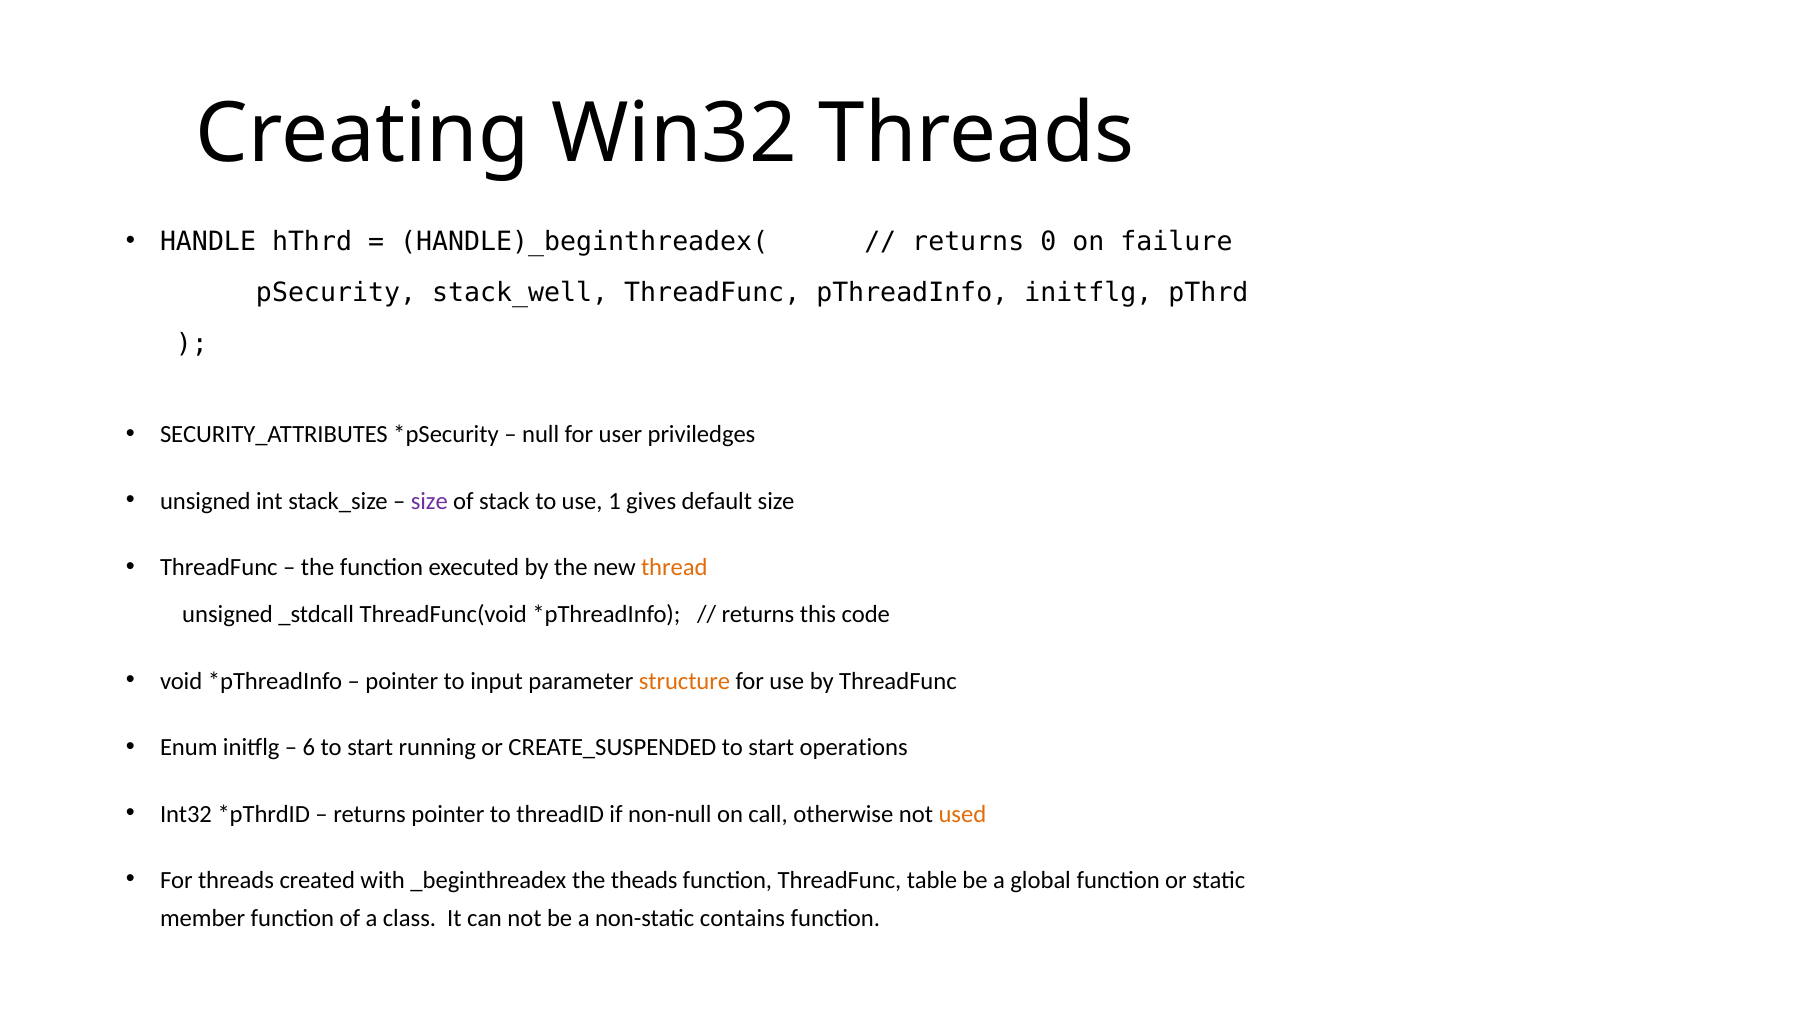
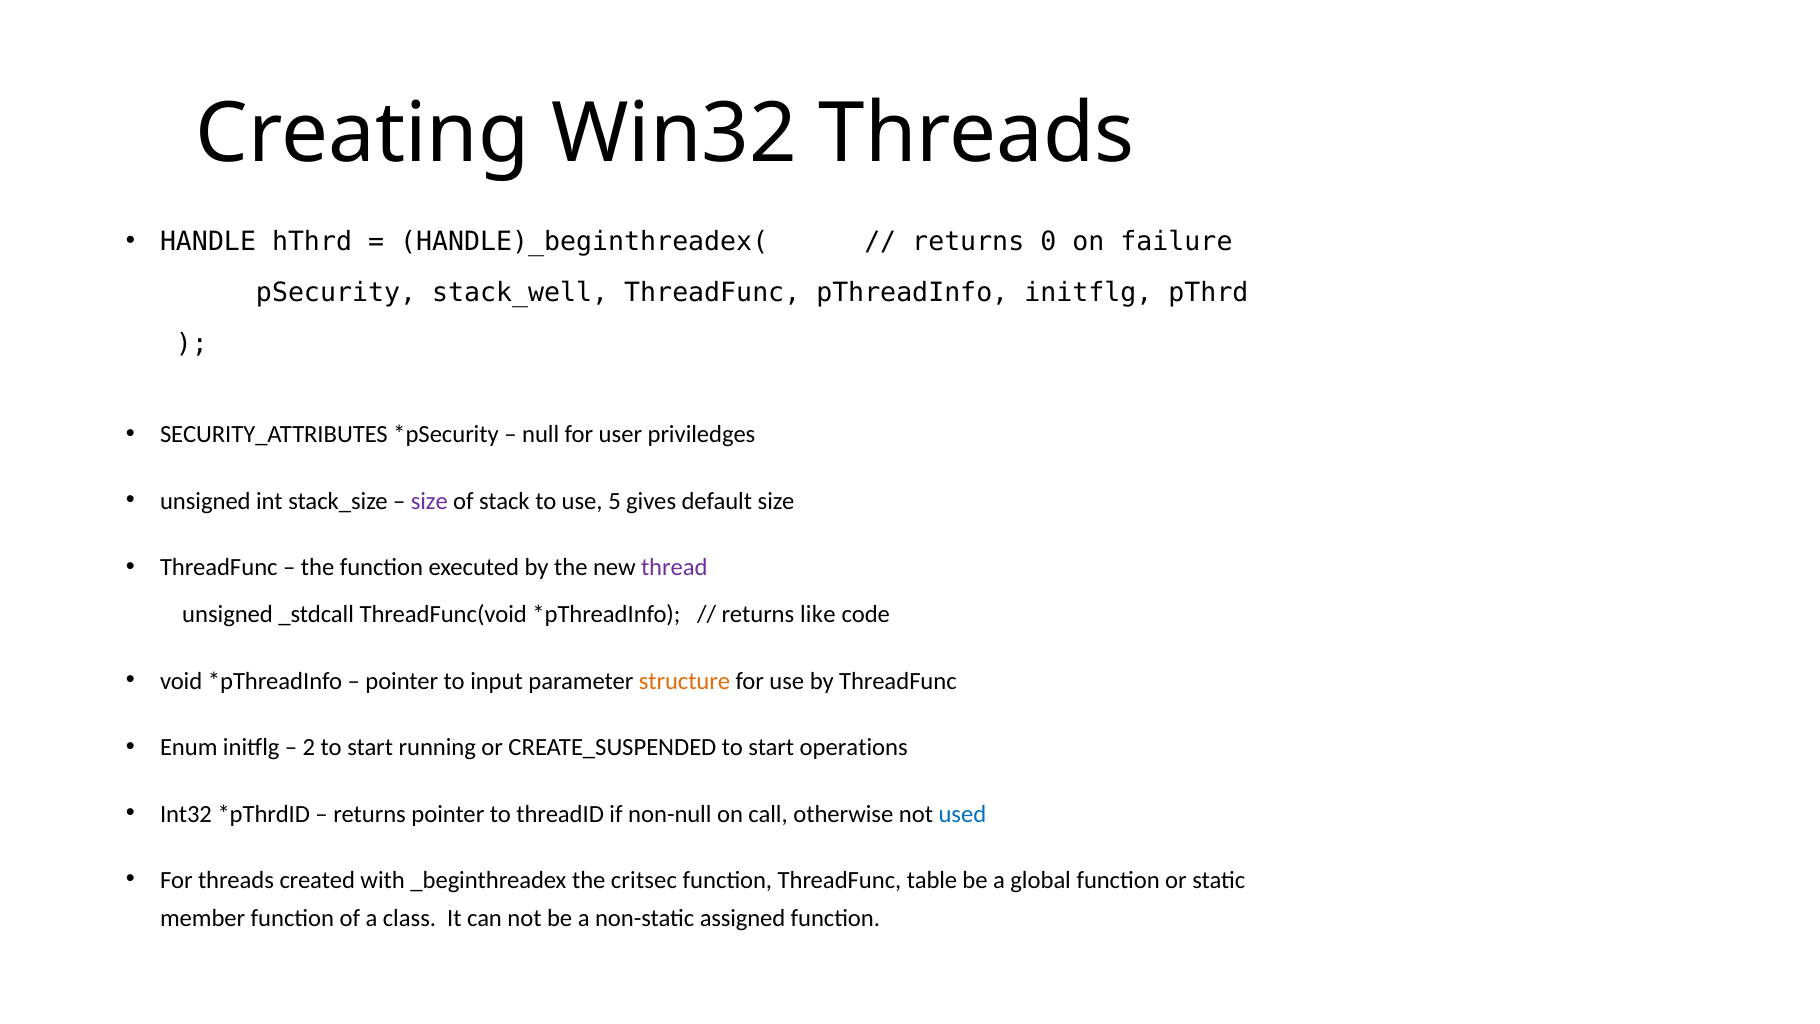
1: 1 -> 5 (615, 501)
thread colour: orange -> purple (674, 567)
this: this -> like (818, 615)
6: 6 -> 2 (309, 747)
used colour: orange -> blue (962, 814)
theads: theads -> critsec (644, 880)
contains: contains -> assigned (743, 918)
